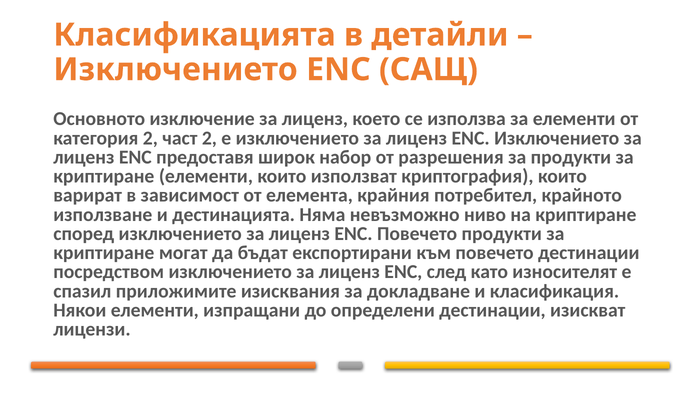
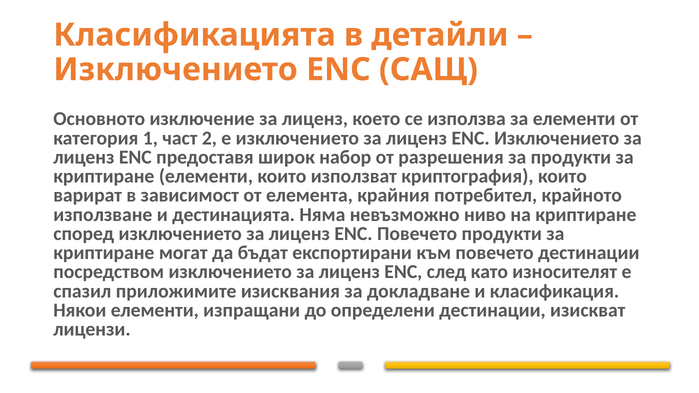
категория 2: 2 -> 1 (150, 138)
